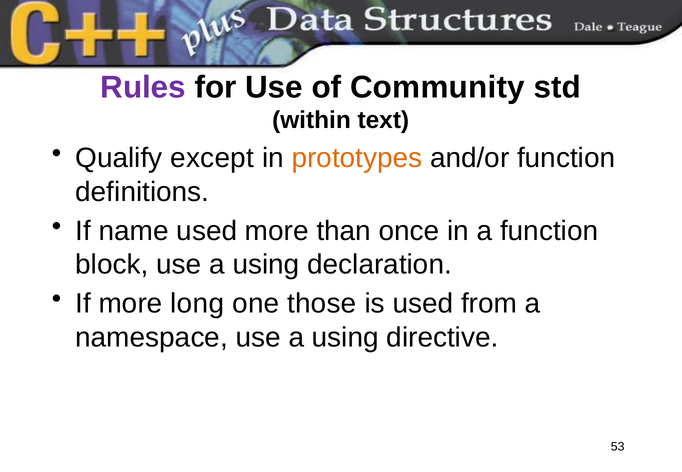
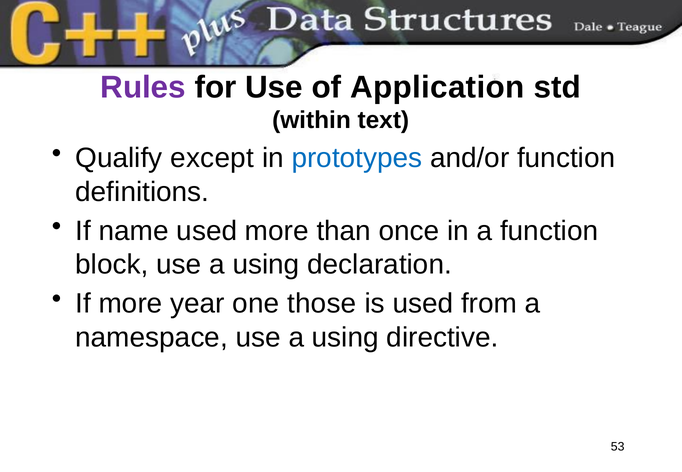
Community: Community -> Application (437, 87)
prototypes colour: orange -> blue (357, 158)
long: long -> year (197, 304)
